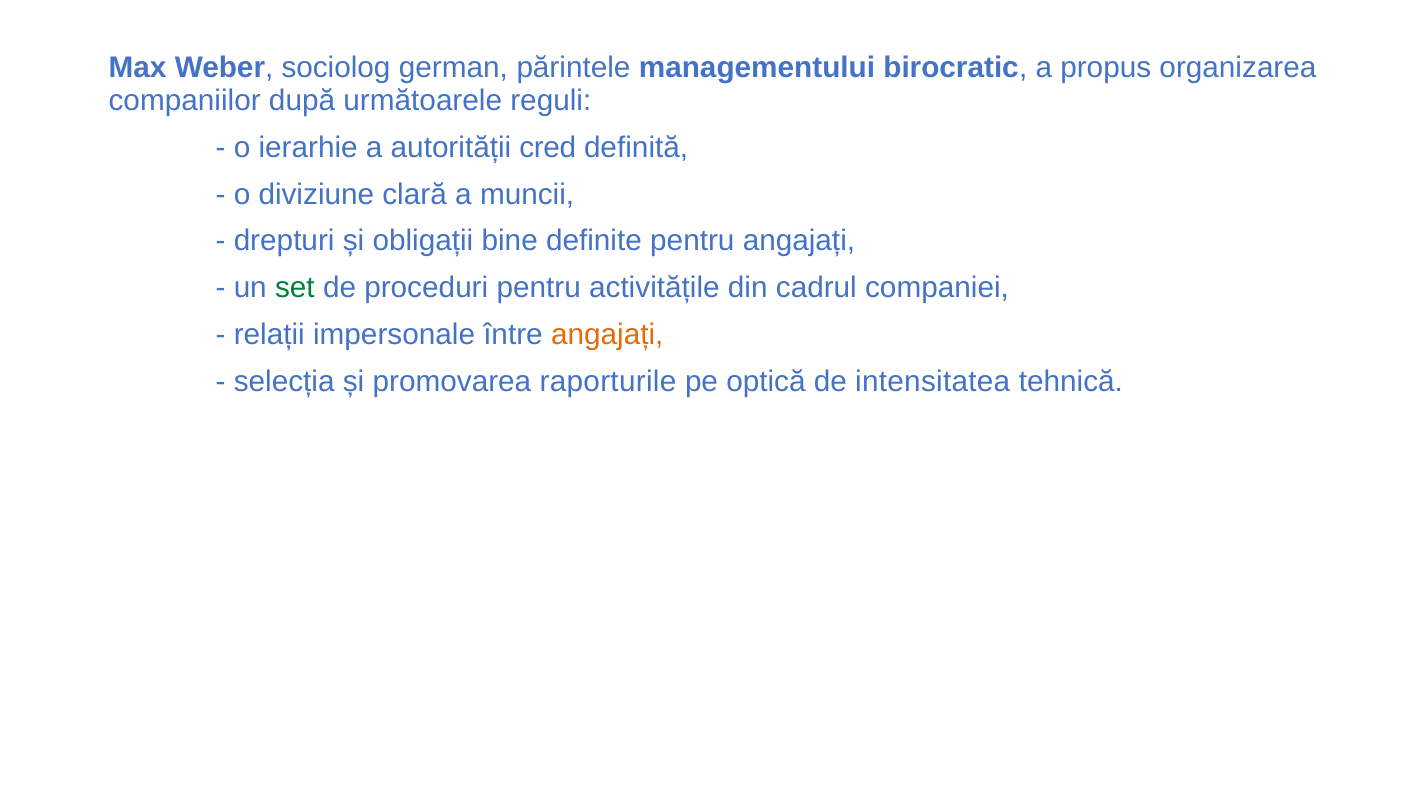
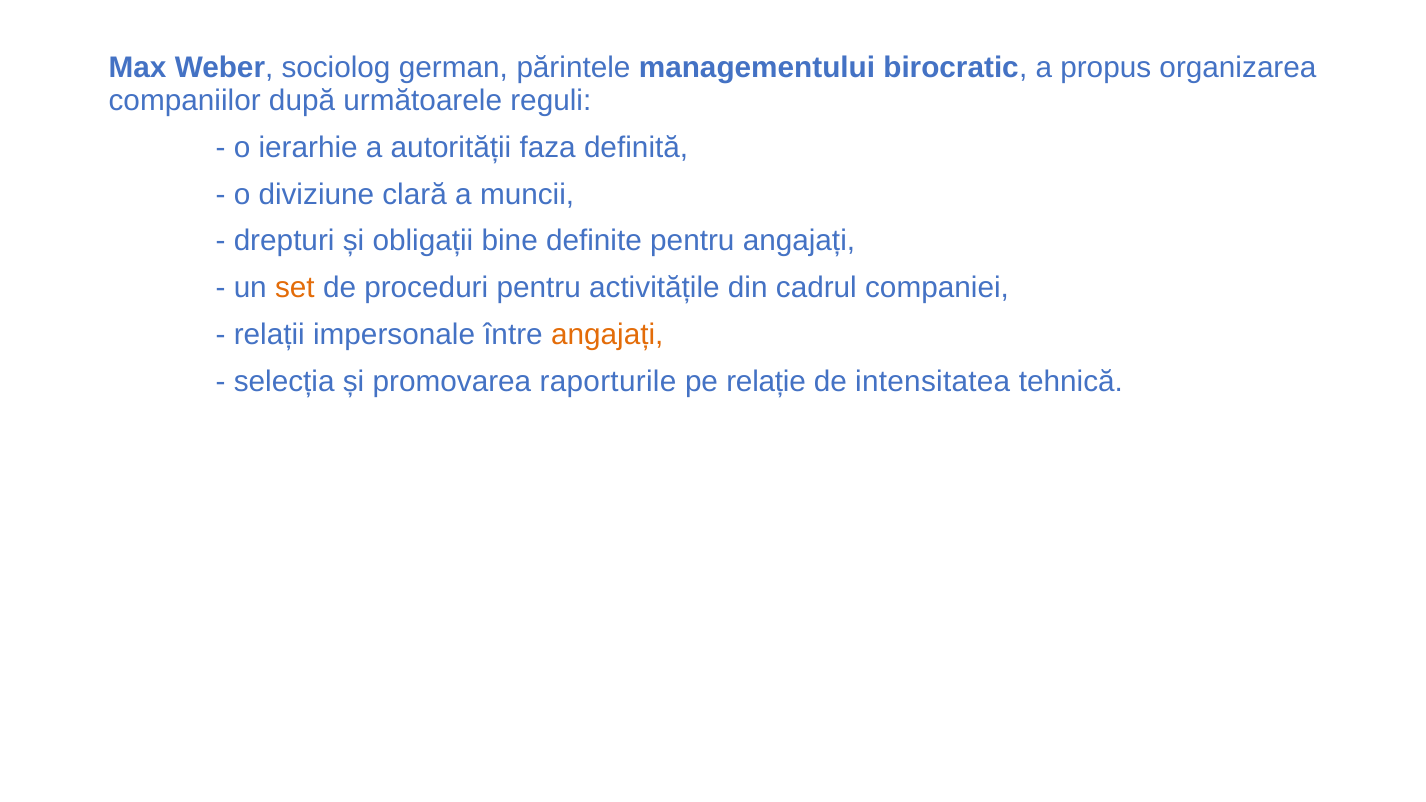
cred: cred -> faza (548, 147)
set colour: green -> orange (295, 288)
optică: optică -> relație (766, 382)
